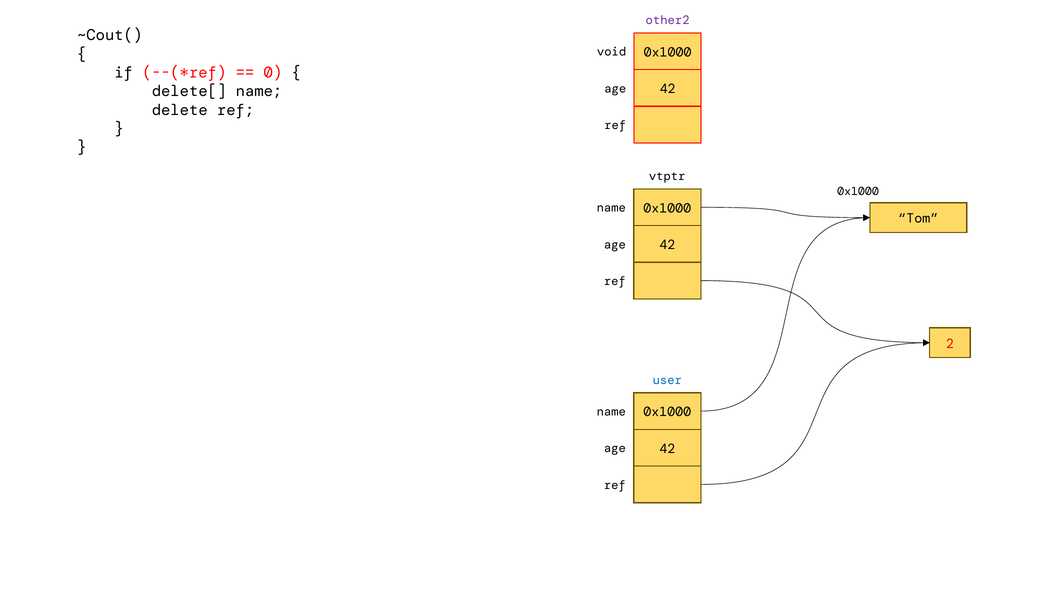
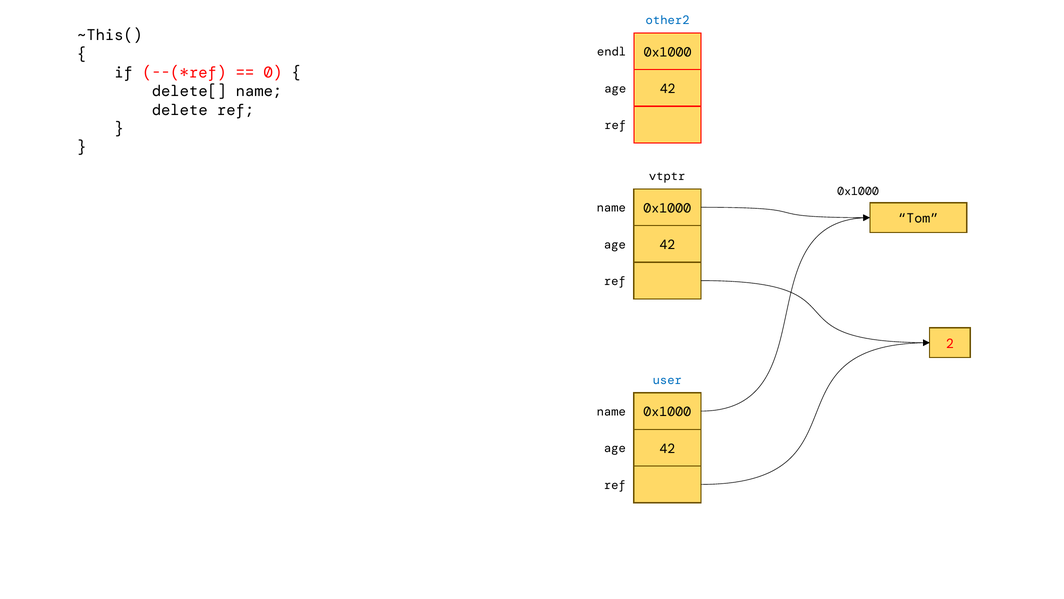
other2 colour: purple -> blue (668, 20)
~Cout(: ~Cout( -> ~This( (110, 35)
void: void -> endl (612, 52)
